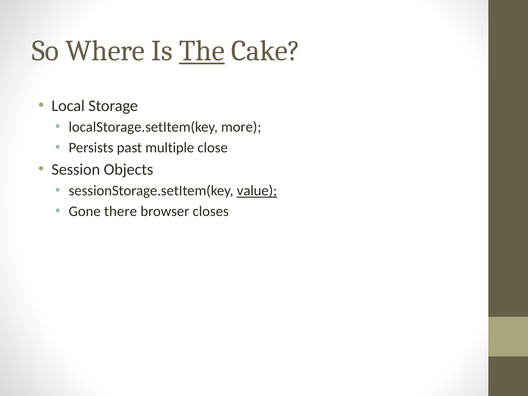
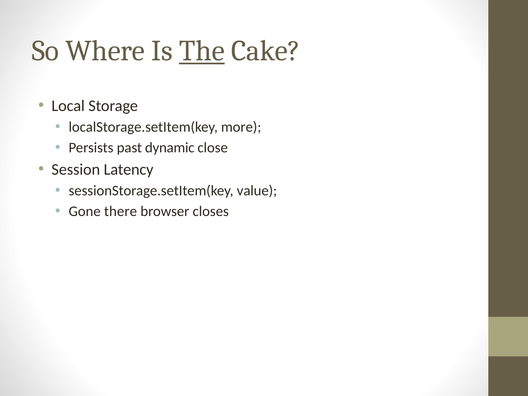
multiple: multiple -> dynamic (170, 148)
Objects: Objects -> Latency (129, 169)
value underline: present -> none (257, 191)
